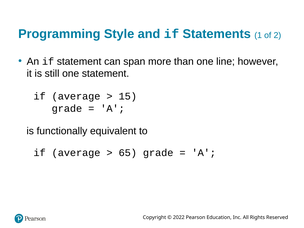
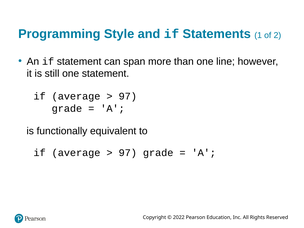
15: 15 -> 97 (128, 96)
65: 65 -> 97 (128, 153)
